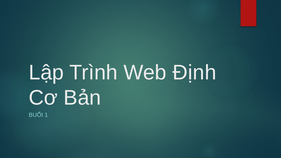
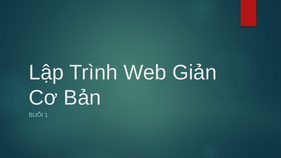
Định: Định -> Giản (195, 73)
